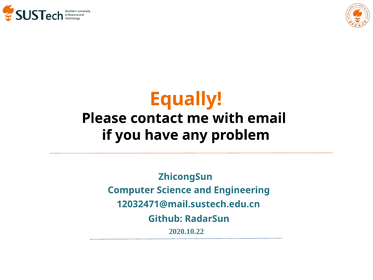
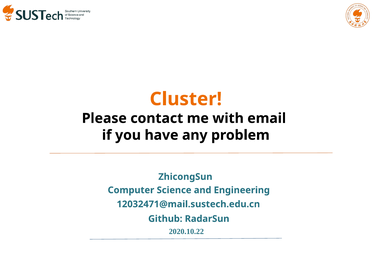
Equally: Equally -> Cluster (186, 99)
